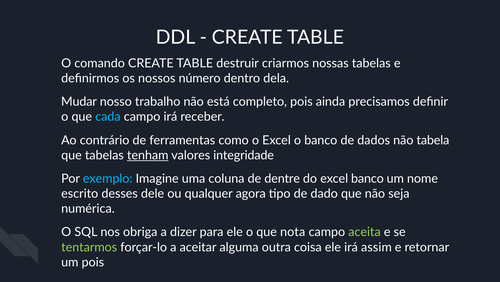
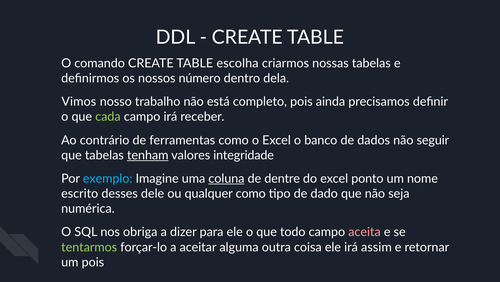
destruir: destruir -> escolha (238, 63)
Mudar: Mudar -> Vimos (79, 102)
cada colour: light blue -> light green (108, 117)
tabela: tabela -> seguir (433, 140)
coluna underline: none -> present (226, 178)
excel banco: banco -> ponto (367, 178)
qualquer agora: agora -> como (251, 193)
nota: nota -> todo (293, 232)
aceita colour: light green -> pink (364, 232)
